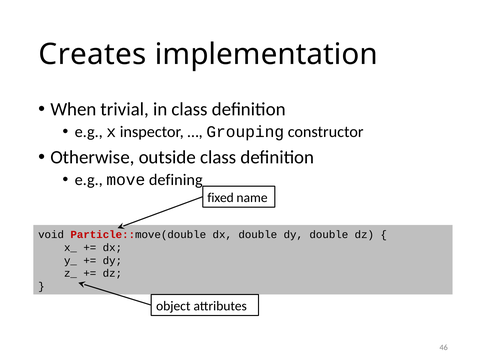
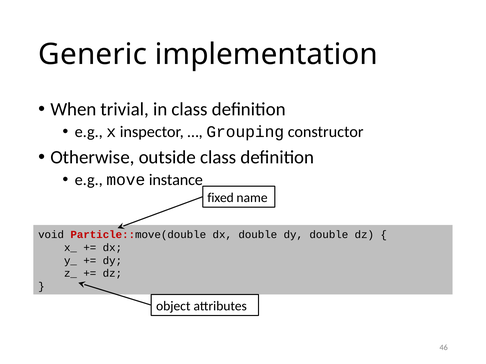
Creates: Creates -> Generic (93, 54)
defining: defining -> instance (176, 180)
